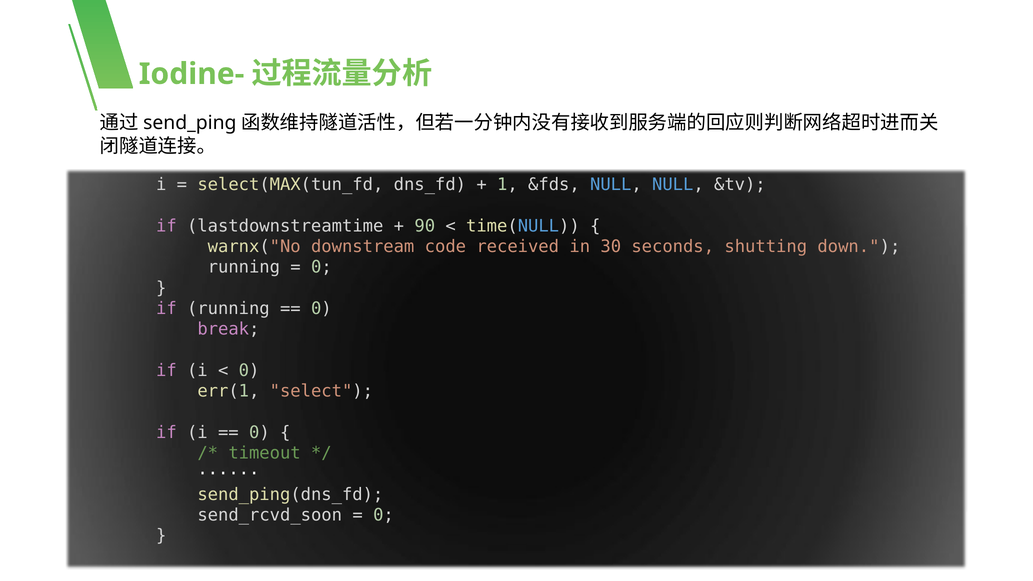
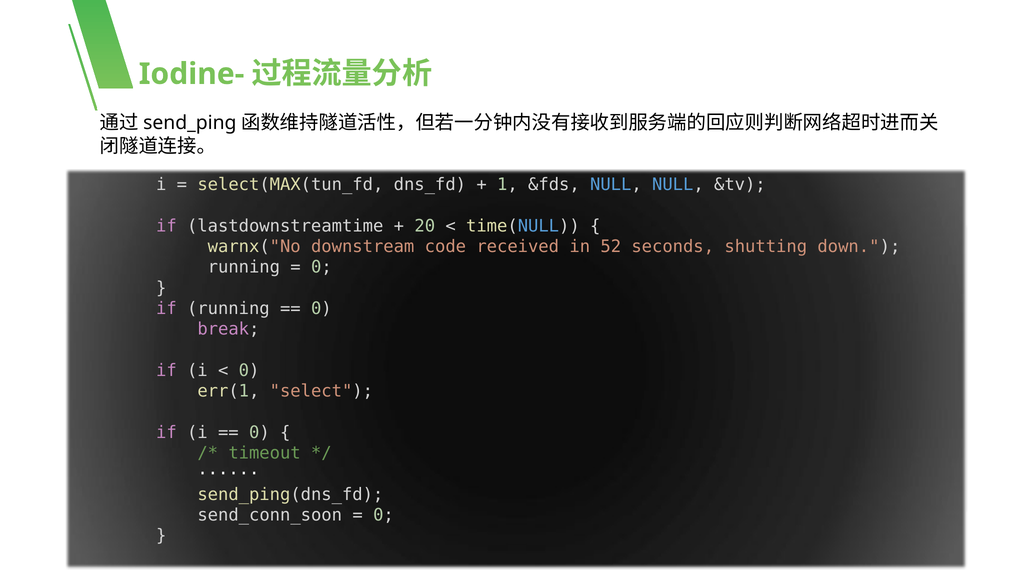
90: 90 -> 20 (425, 226)
30: 30 -> 52 (611, 247)
send_rcvd_soon: send_rcvd_soon -> send_conn_soon (270, 515)
